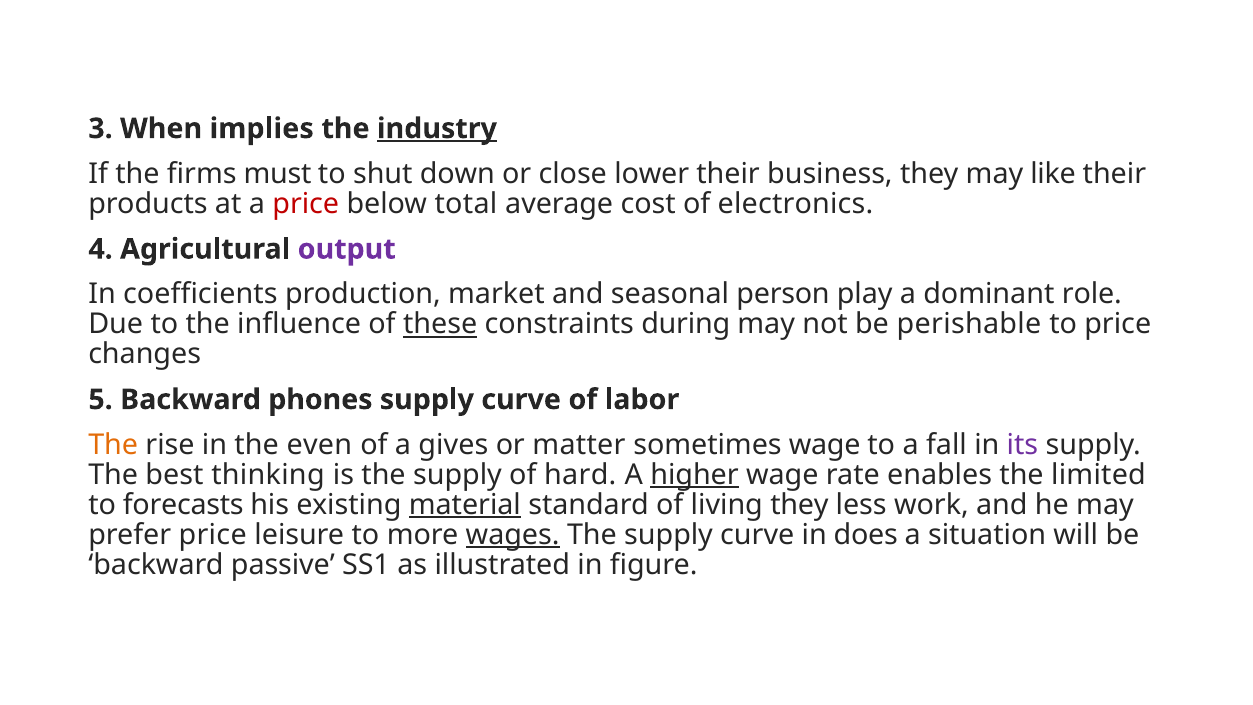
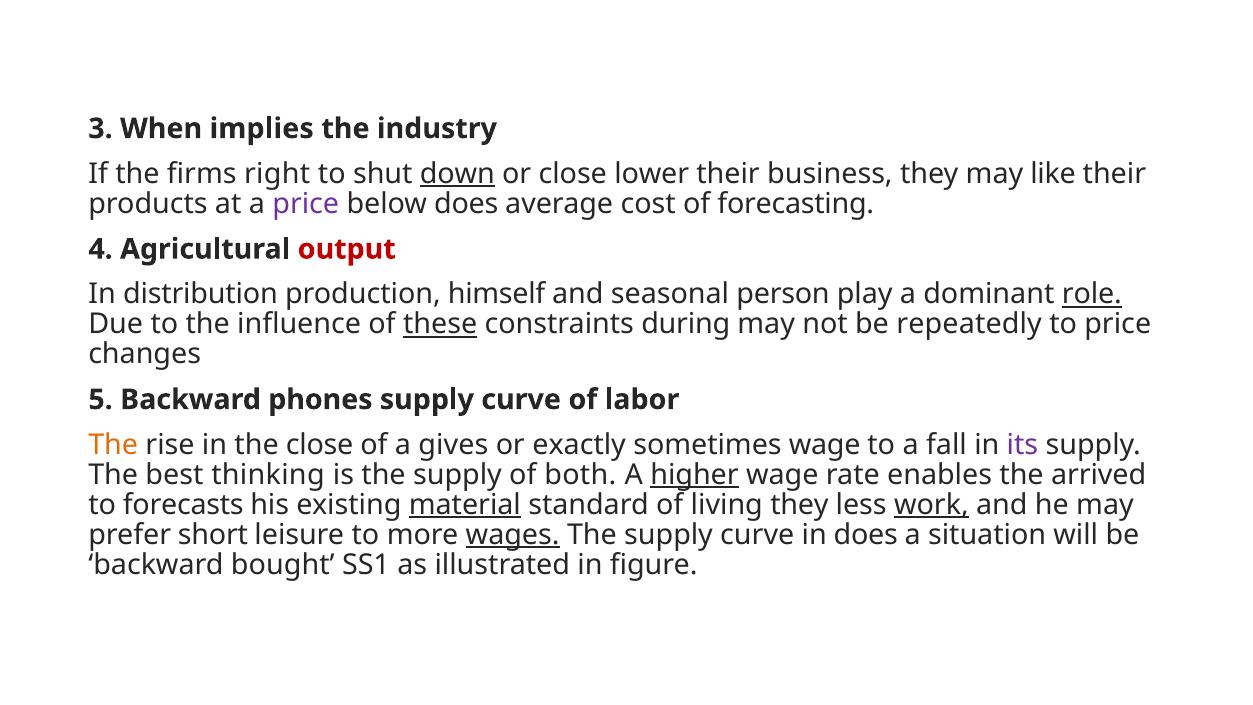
industry underline: present -> none (437, 129)
must: must -> right (277, 174)
down underline: none -> present (457, 174)
price colour: red -> purple (306, 204)
below total: total -> does (466, 204)
electronics: electronics -> forecasting (796, 204)
output colour: purple -> red (347, 249)
coefficients: coefficients -> distribution (200, 294)
market: market -> himself (497, 294)
role underline: none -> present (1092, 294)
perishable: perishable -> repeatedly (969, 324)
the even: even -> close (320, 445)
matter: matter -> exactly (579, 445)
hard: hard -> both (580, 475)
limited: limited -> arrived (1099, 475)
work underline: none -> present (931, 505)
prefer price: price -> short (213, 535)
passive: passive -> bought (283, 565)
